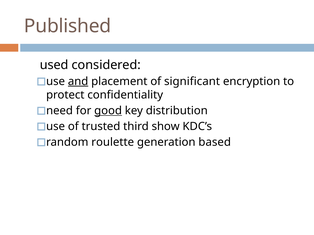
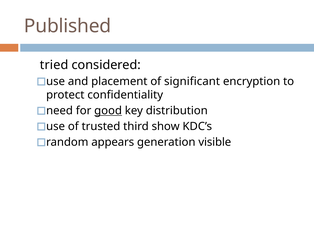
used: used -> tried (54, 65)
and underline: present -> none (78, 81)
roulette: roulette -> appears (113, 142)
based: based -> visible (215, 142)
